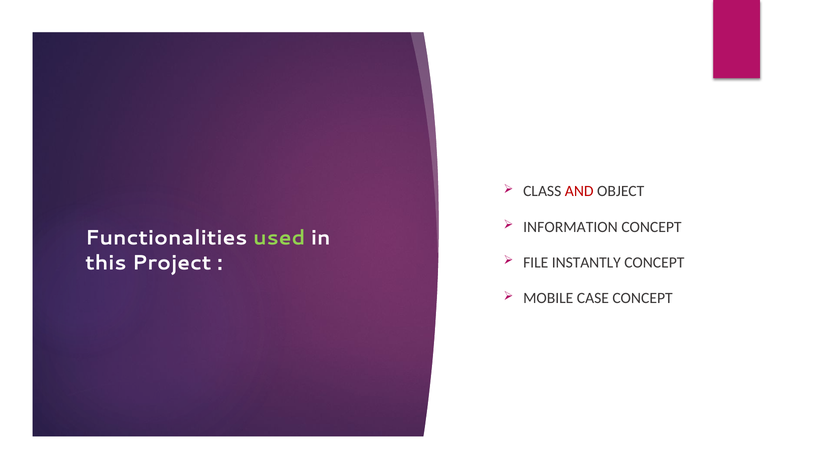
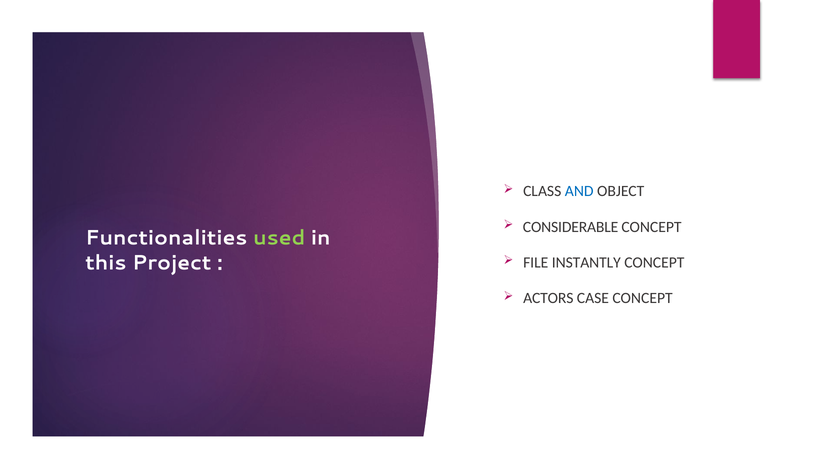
AND colour: red -> blue (579, 191)
INFORMATION: INFORMATION -> CONSIDERABLE (571, 227)
MOBILE: MOBILE -> ACTORS (548, 298)
